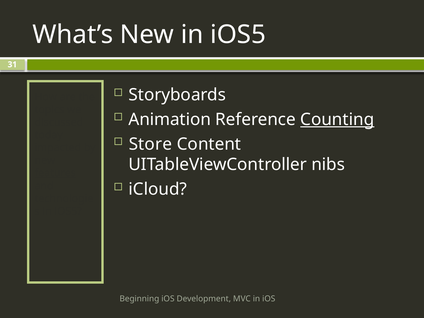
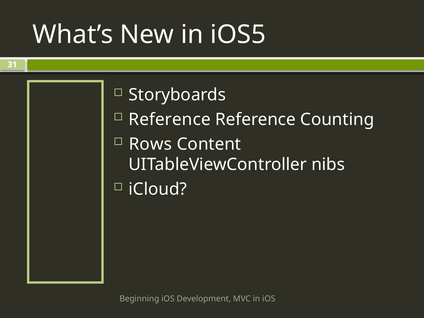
Animation: Animation -> Reference (170, 119)
Counting underline: present -> none (337, 119)
Store: Store -> Rows (150, 144)
